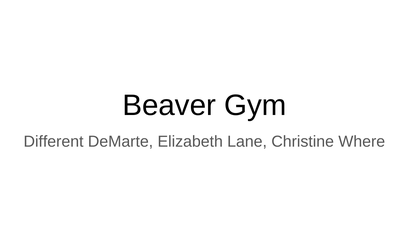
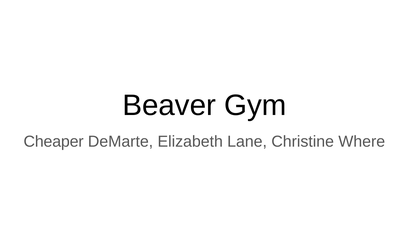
Different: Different -> Cheaper (54, 142)
